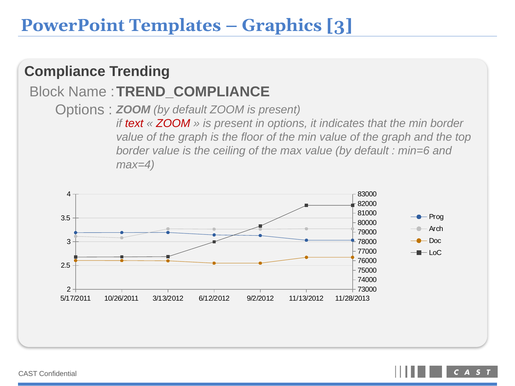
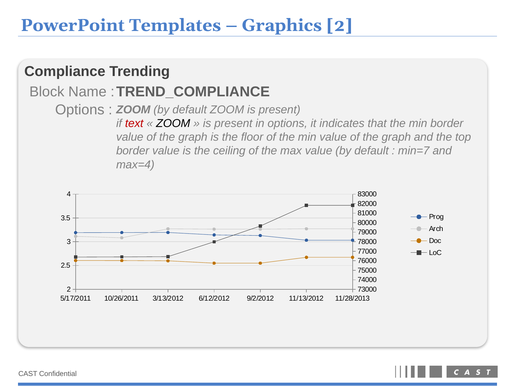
Graphics 3: 3 -> 2 (339, 25)
ZOOM colour: red -> black (173, 124)
min=6: min=6 -> min=7 (414, 151)
